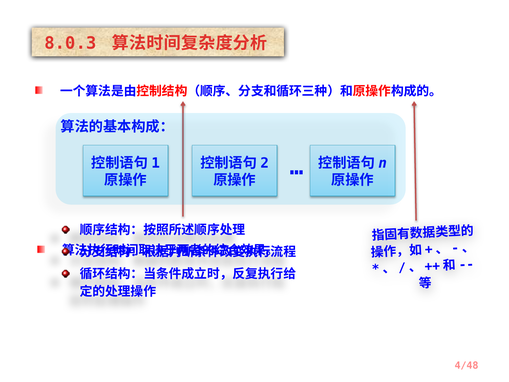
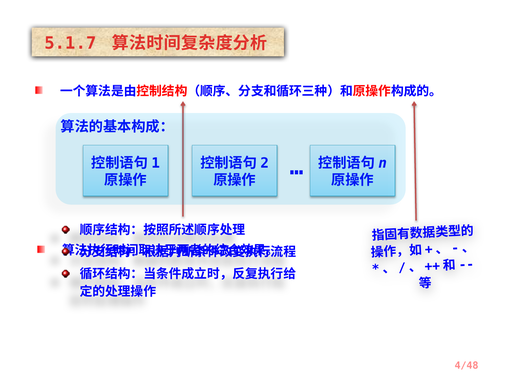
8.0.3: 8.0.3 -> 5.1.7 (70, 43)
